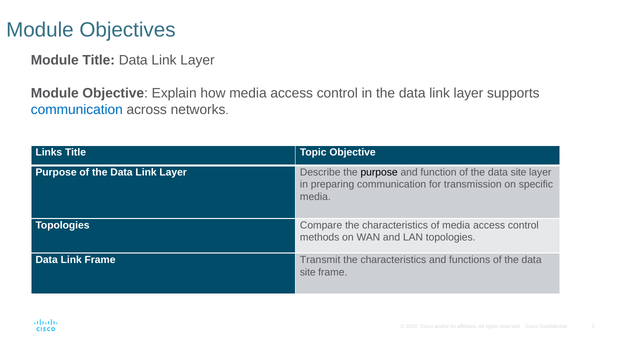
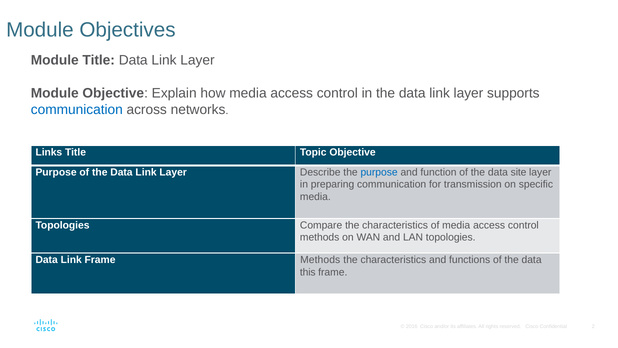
purpose colour: black -> blue (379, 172)
Frame Transmit: Transmit -> Methods (320, 260)
site: site -> this (308, 272)
